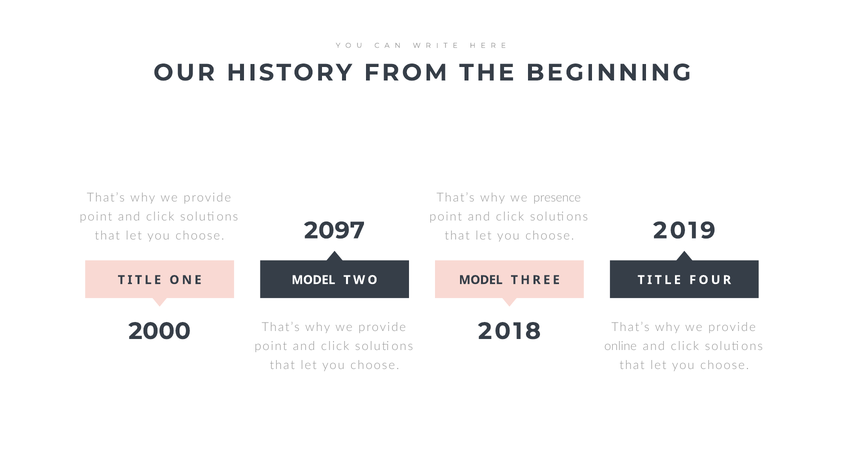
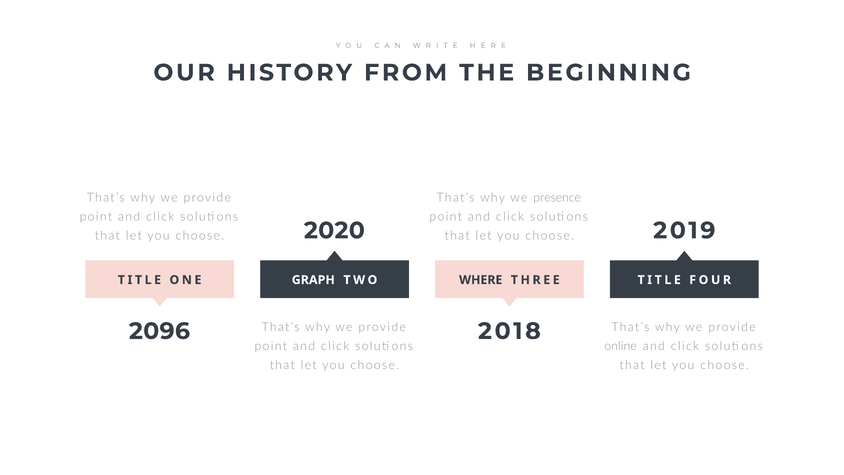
2097: 2097 -> 2020 (334, 230)
ONE MODEL: MODEL -> GRAPH (313, 280)
TWO MODEL: MODEL -> WHERE (481, 280)
2000: 2000 -> 2096 (159, 331)
